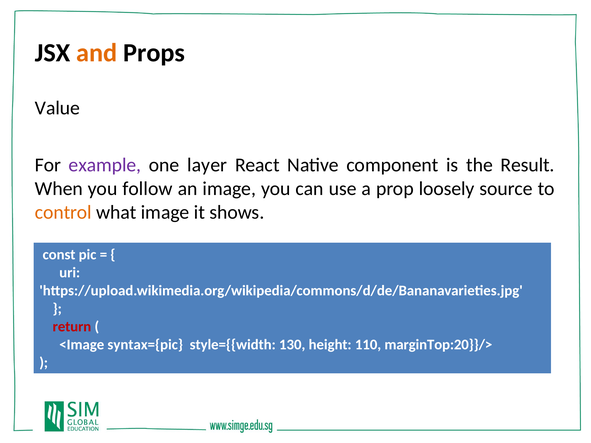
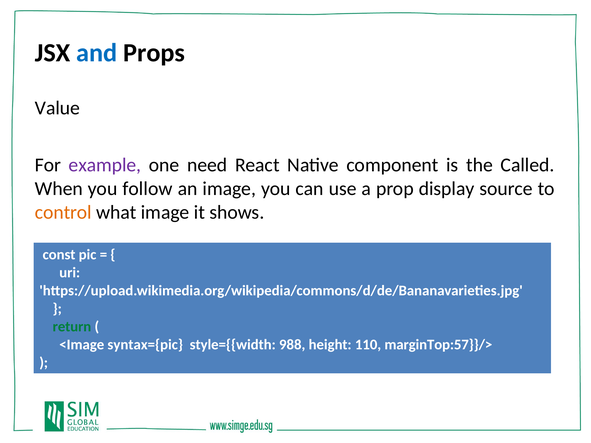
and colour: orange -> blue (97, 53)
layer: layer -> need (207, 165)
Result: Result -> Called (528, 165)
loosely: loosely -> display (447, 189)
return colour: red -> green (72, 327)
130: 130 -> 988 (292, 345)
marginTop:20}}/>: marginTop:20}}/> -> marginTop:57}}/> (438, 345)
